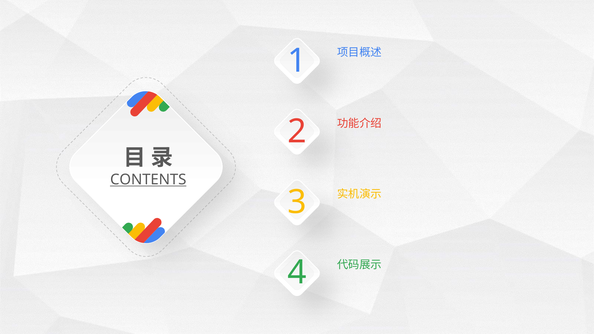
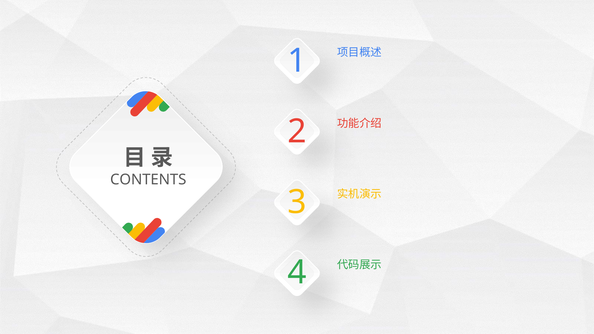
CONTENTS underline: present -> none (148, 180)
